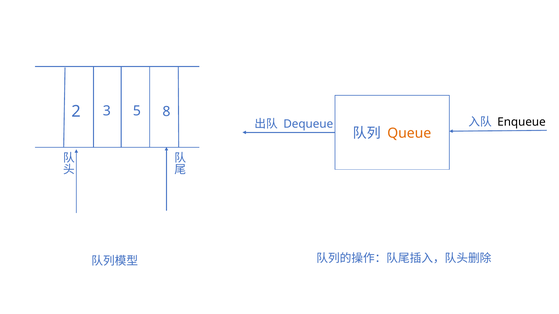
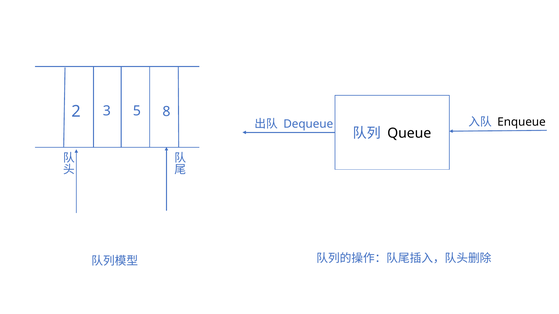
Queue colour: orange -> black (409, 134)
